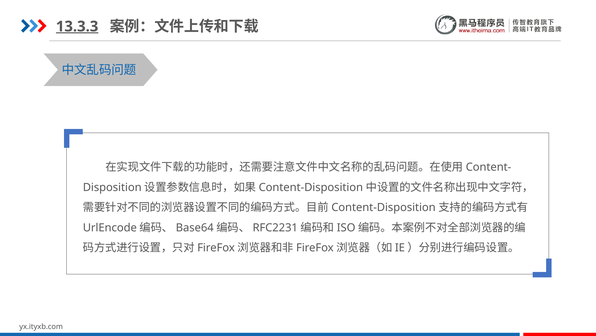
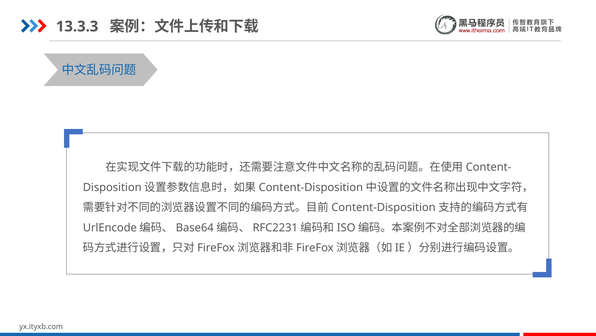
13.3.3 underline: present -> none (77, 26)
